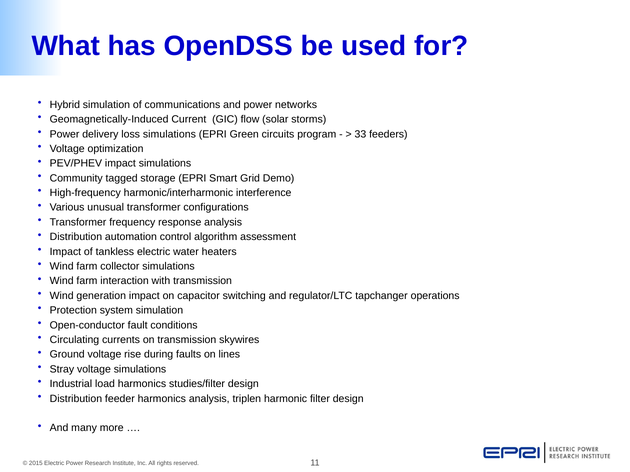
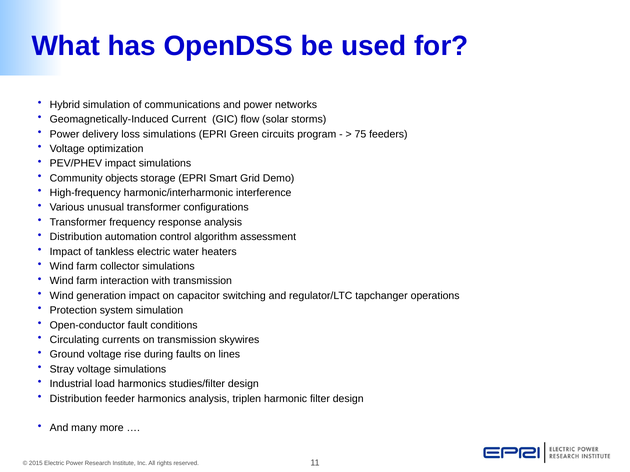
33: 33 -> 75 (360, 134)
tagged: tagged -> objects (122, 178)
